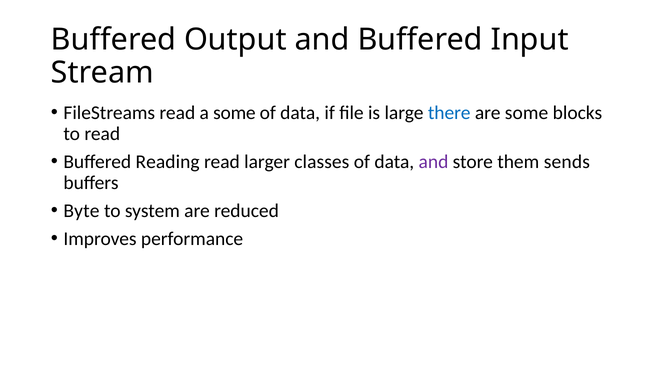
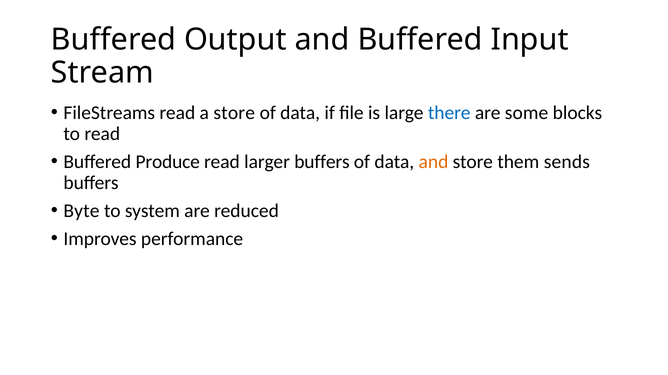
a some: some -> store (234, 113)
Reading: Reading -> Produce (168, 162)
larger classes: classes -> buffers (322, 162)
and colour: purple -> orange (433, 162)
